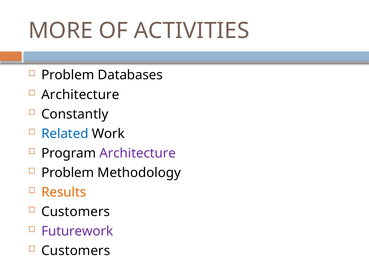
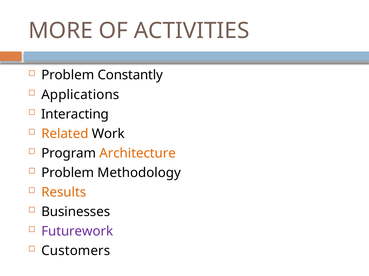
Databases: Databases -> Constantly (130, 75)
Architecture: Architecture -> Applications (80, 95)
Constantly: Constantly -> Interacting (75, 114)
Related colour: blue -> orange (65, 134)
Architecture colour: purple -> orange (138, 154)
Customers: Customers -> Businesses (76, 212)
